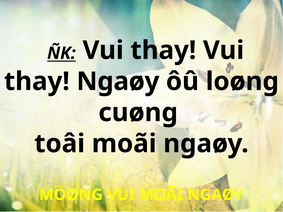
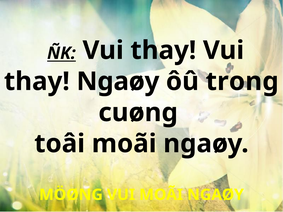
loøng: loøng -> trong (242, 82)
